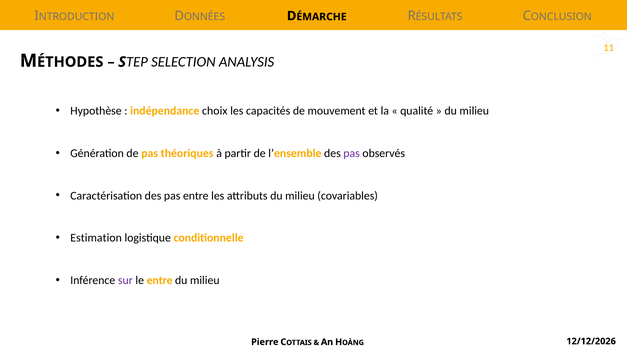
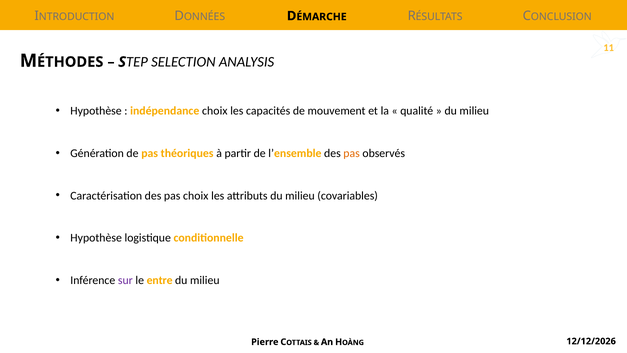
pas colour: purple -> orange (352, 153)
pas entre: entre -> choix (196, 196)
Estimation: Estimation -> Hypothèse (96, 238)
